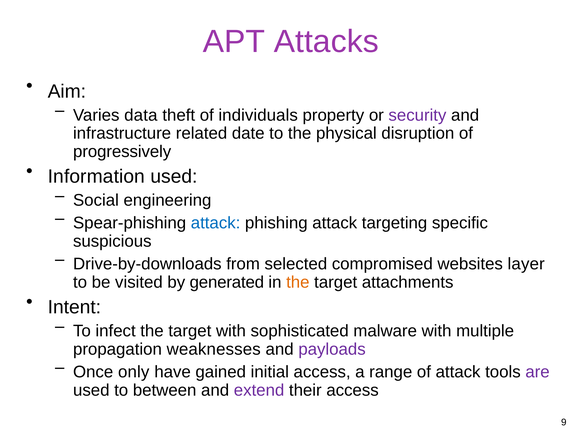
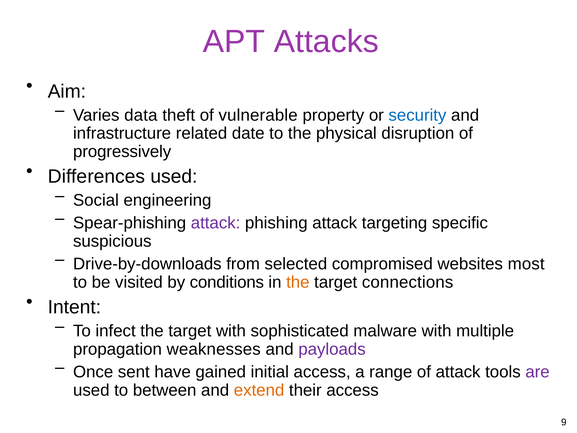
individuals: individuals -> vulnerable (258, 115)
security colour: purple -> blue (417, 115)
Information: Information -> Differences (96, 176)
attack colour: blue -> purple (216, 223)
layer: layer -> most (526, 264)
generated: generated -> conditions (227, 282)
attachments: attachments -> connections (408, 282)
only: only -> sent (134, 372)
extend colour: purple -> orange (259, 390)
